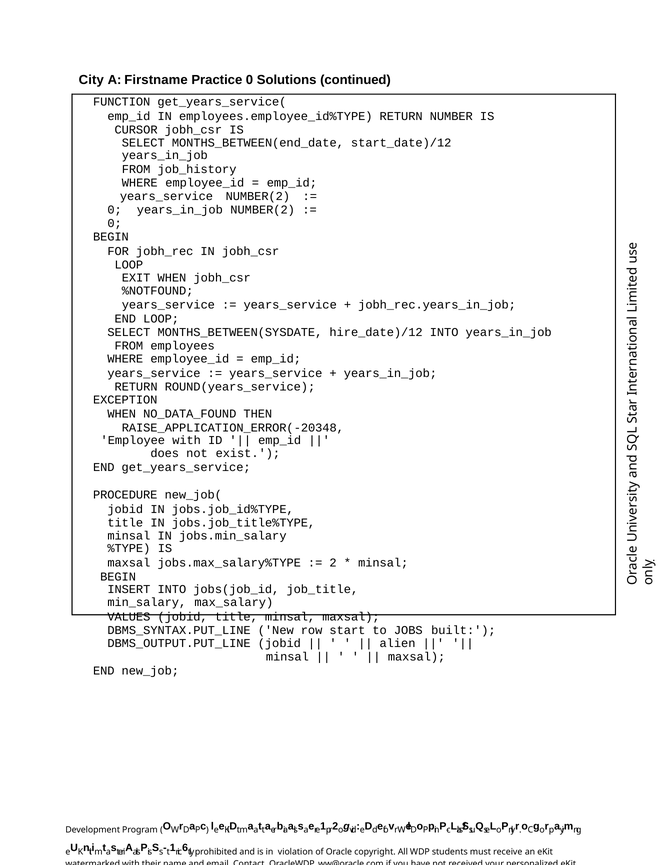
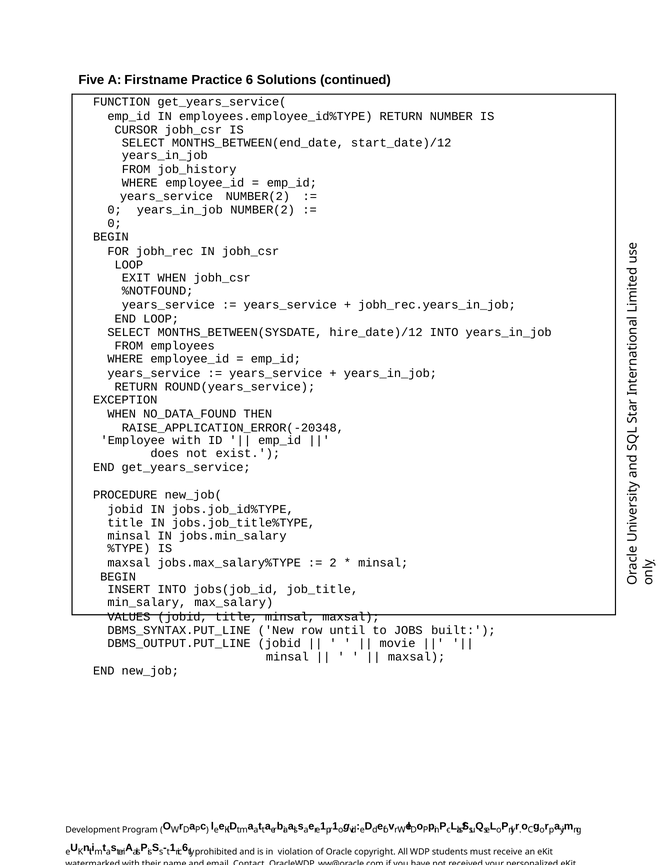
City: City -> Five (91, 80)
Practice 0: 0 -> 6 (250, 80)
start: start -> until (347, 630)
alien: alien -> movie (398, 643)
2: 2 -> 1 (335, 826)
